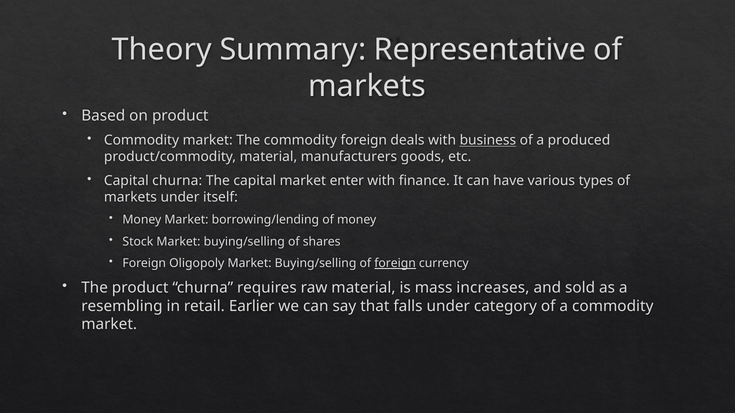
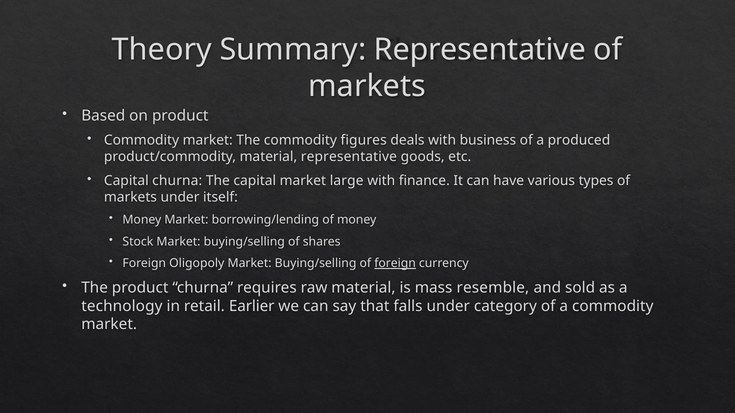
commodity foreign: foreign -> figures (364, 141)
business underline: present -> none (488, 141)
material manufacturers: manufacturers -> representative (349, 157)
enter: enter -> large (347, 181)
increases: increases -> resemble (493, 288)
resembling: resembling -> technology (122, 306)
